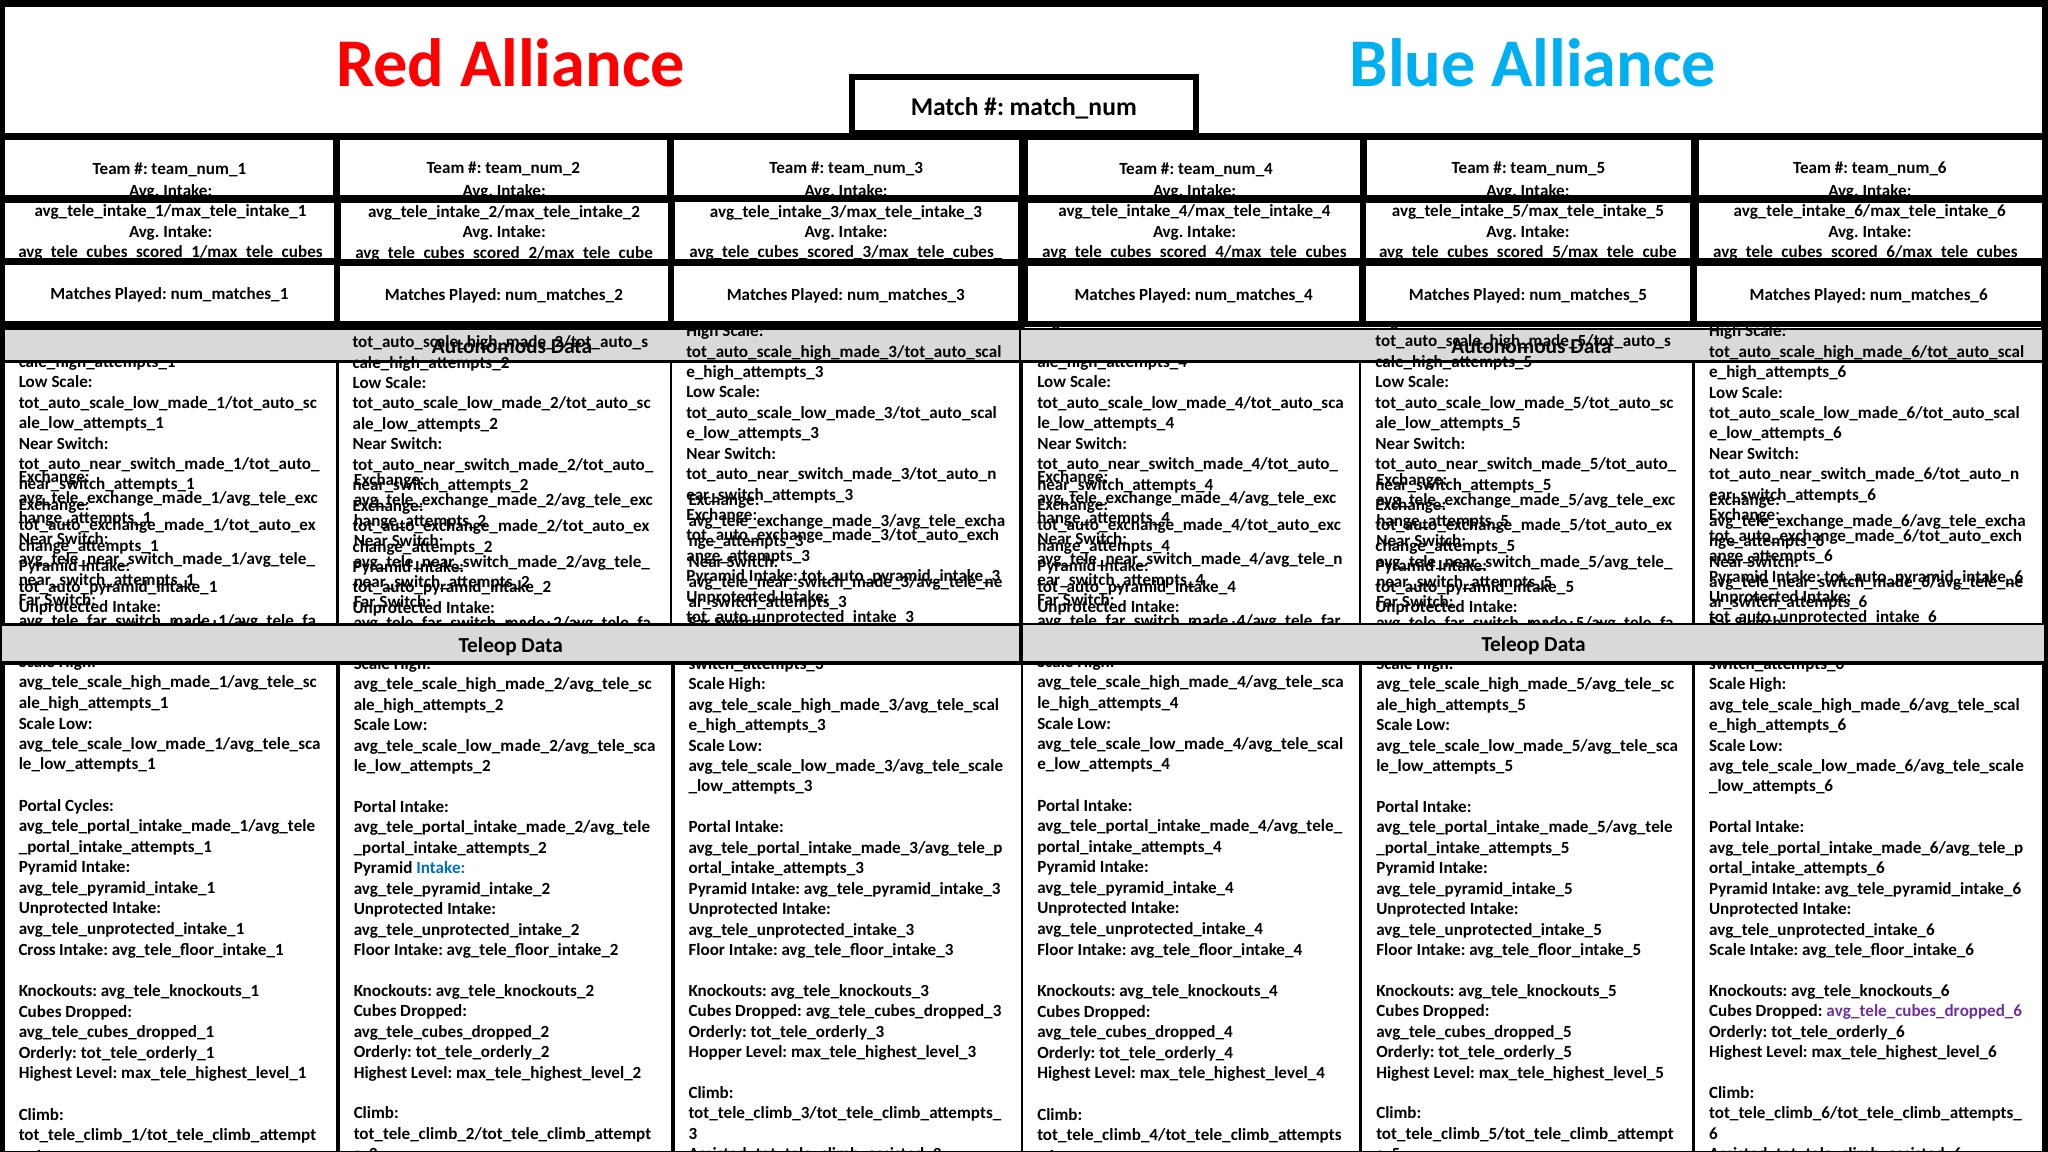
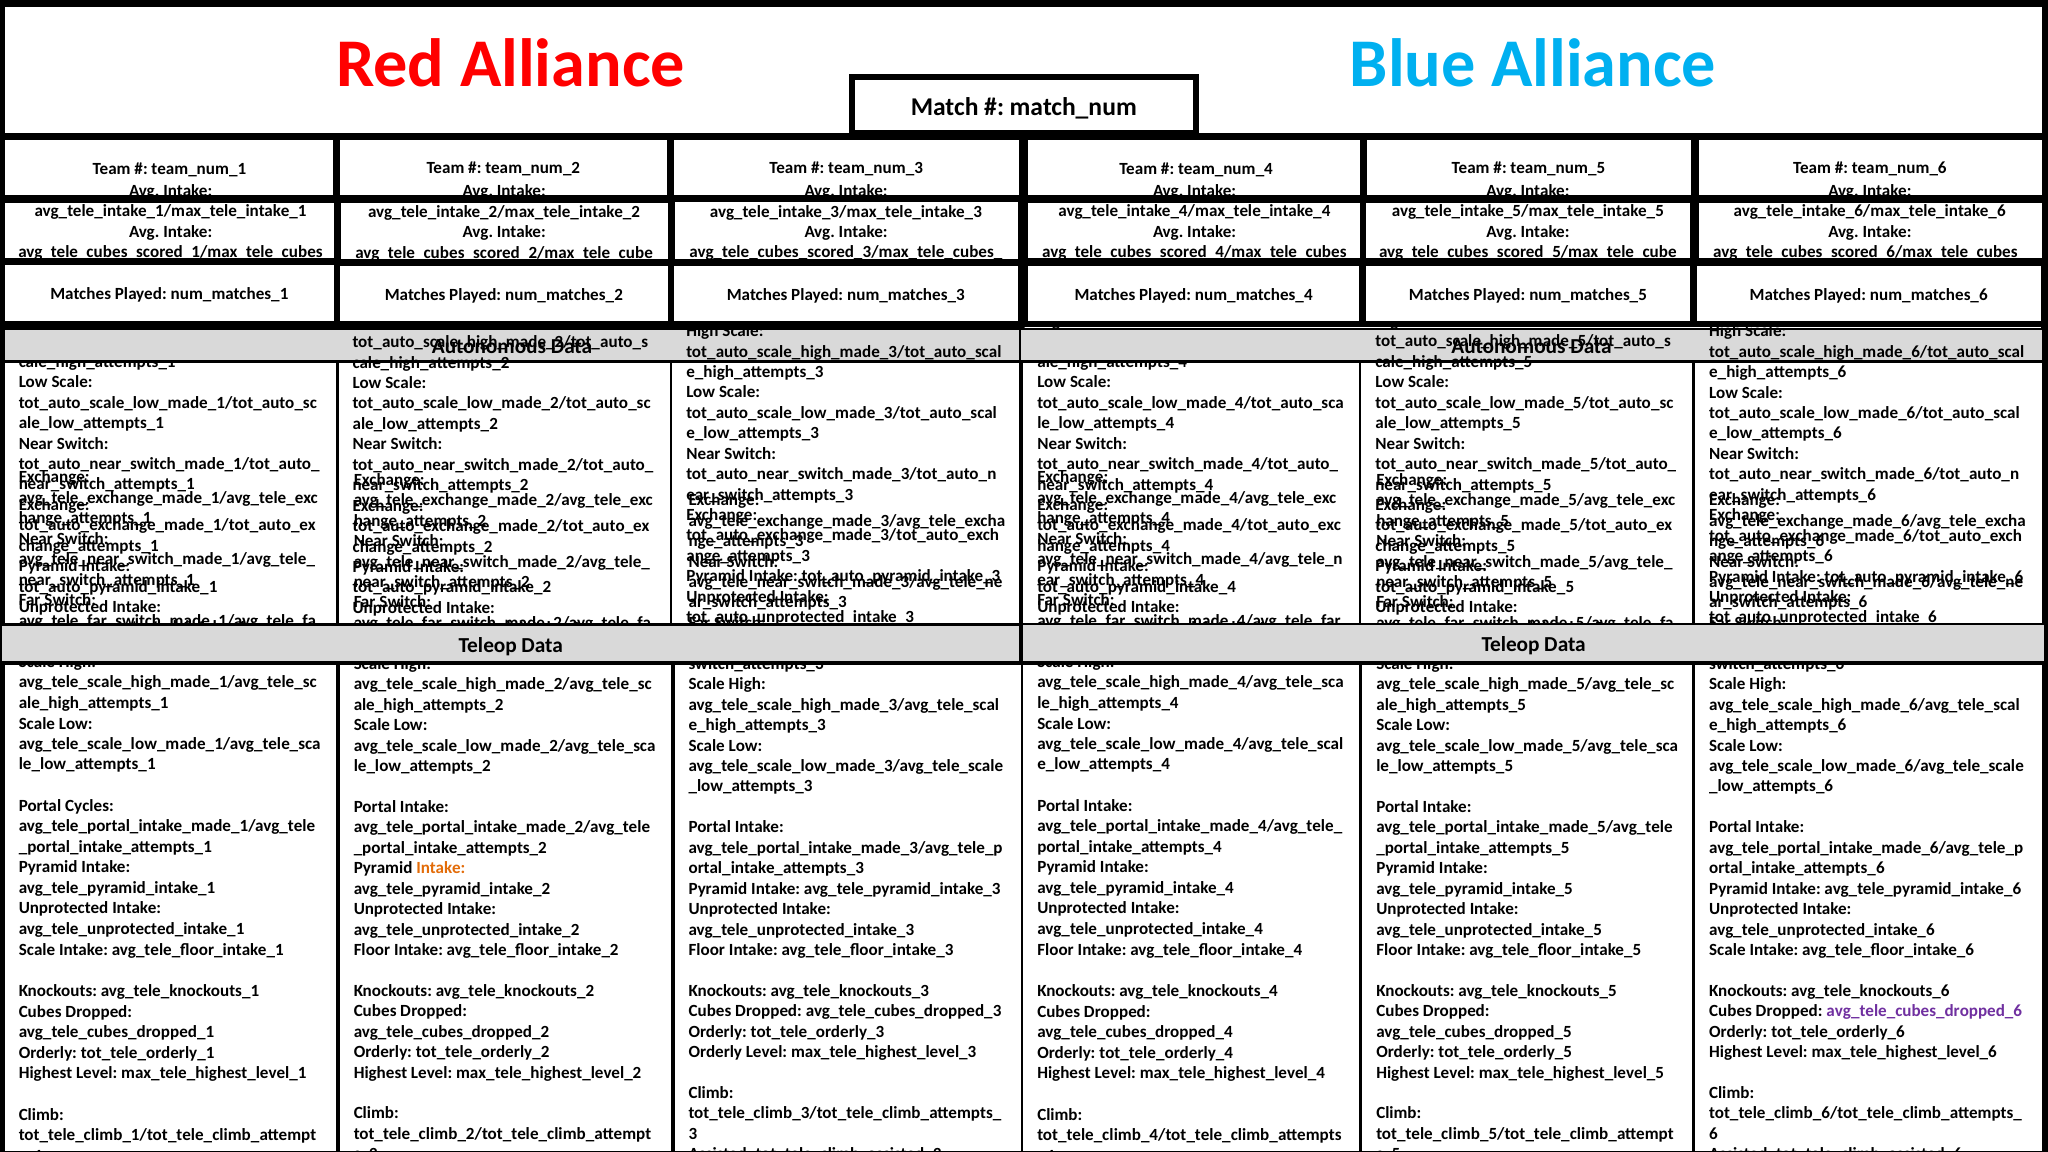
Intake colour: blue -> orange (441, 868)
Cross: Cross -> Scale (37, 949)
Hopper: Hopper -> Orderly (715, 1052)
